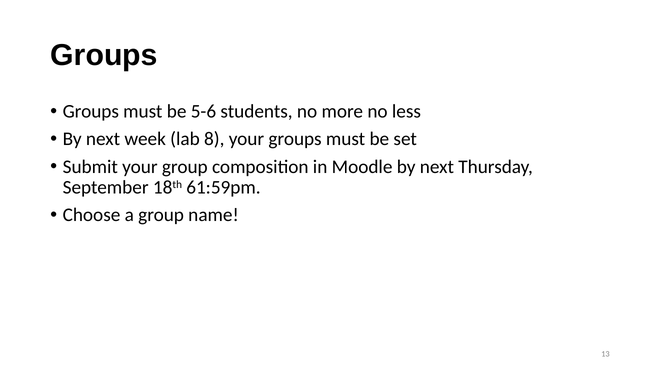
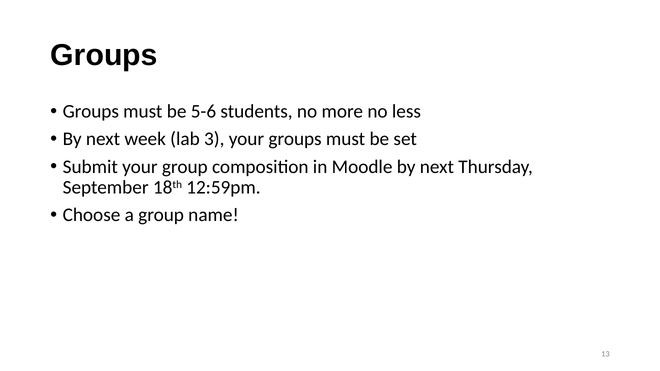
8: 8 -> 3 (214, 139)
61:59pm: 61:59pm -> 12:59pm (223, 188)
